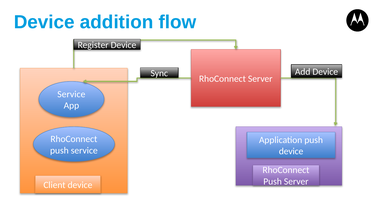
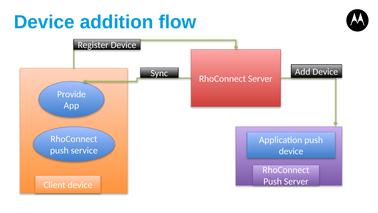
Service: Service -> Provide (71, 94)
